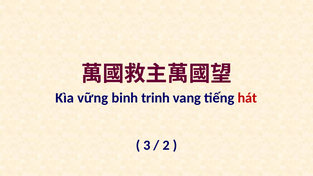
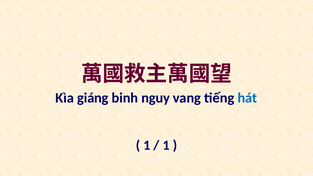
vững: vững -> giáng (93, 98)
trinh: trinh -> nguy (156, 98)
hát colour: red -> blue (247, 98)
3: 3 -> 1 (147, 145)
2: 2 -> 1 (166, 145)
